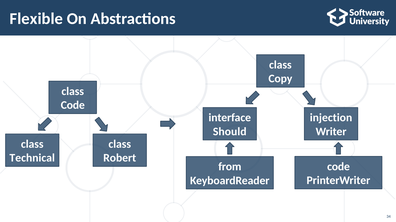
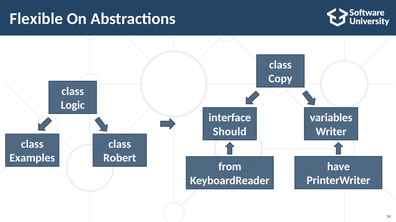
Code: Code -> Logic (73, 105)
injection: injection -> variables (331, 118)
Technical: Technical -> Examples (32, 158)
code: code -> have (338, 167)
